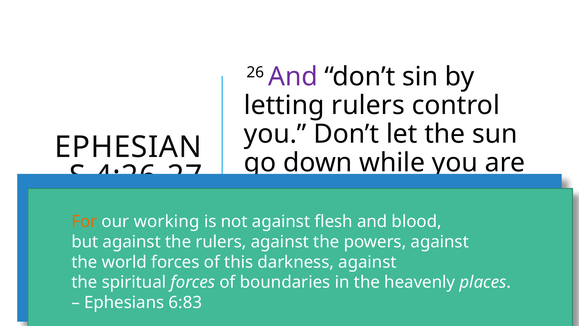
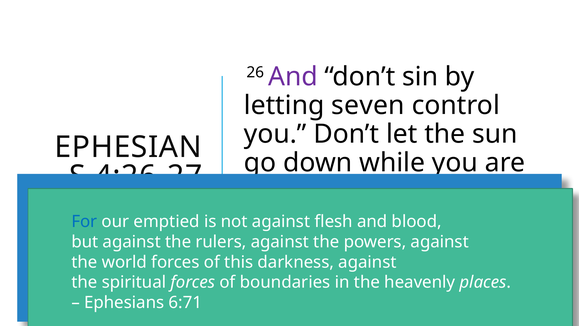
letting rulers: rulers -> seven (368, 105)
For colour: orange -> blue (84, 221)
working: working -> emptied (167, 221)
6:83: 6:83 -> 6:71 (185, 302)
